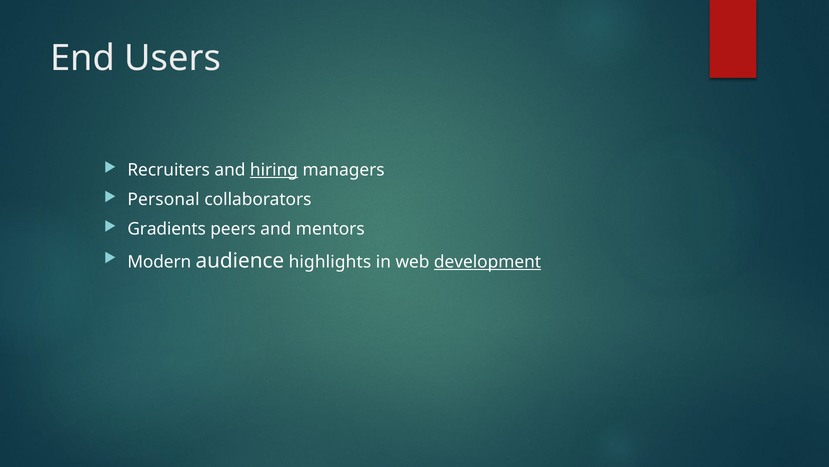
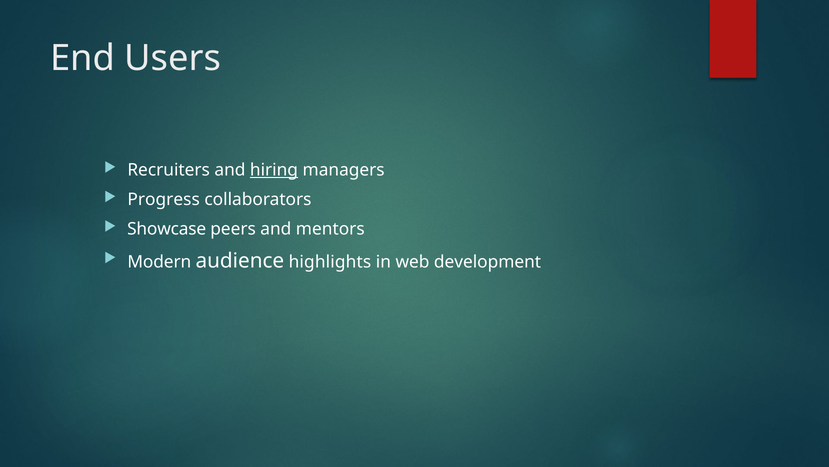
Personal: Personal -> Progress (164, 199)
Gradients: Gradients -> Showcase (167, 229)
development underline: present -> none (487, 262)
